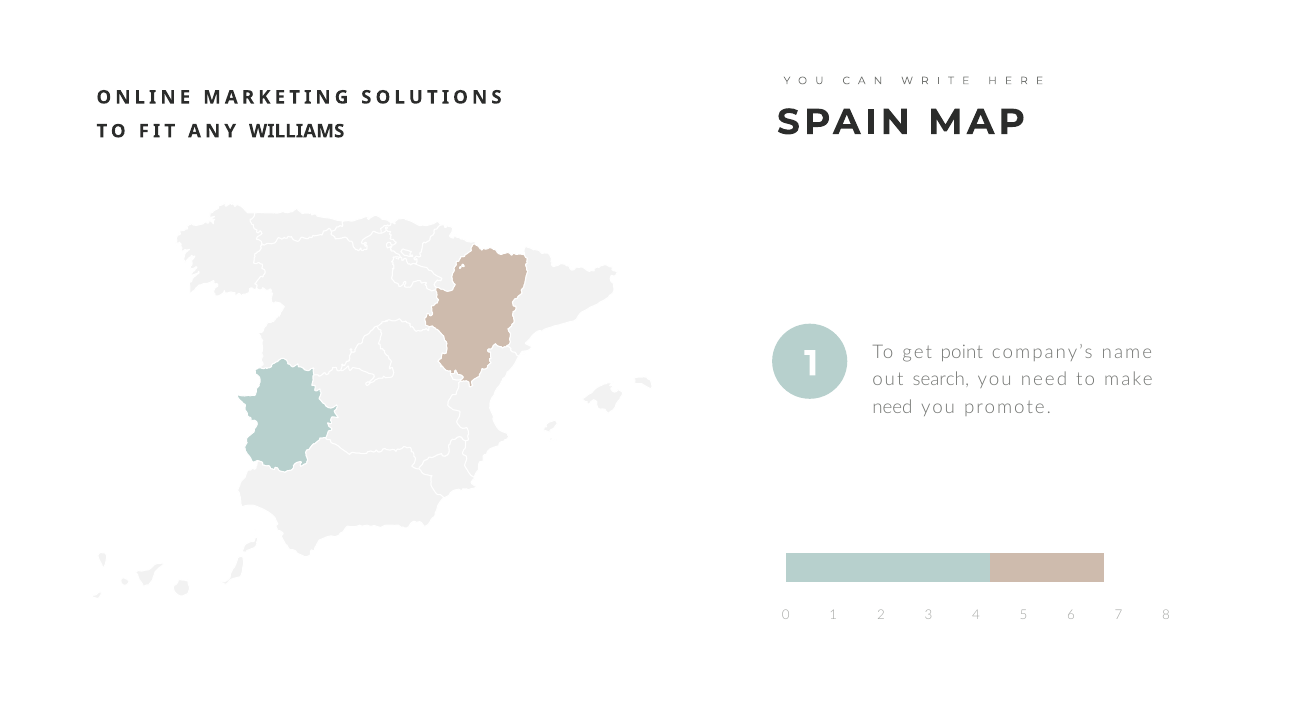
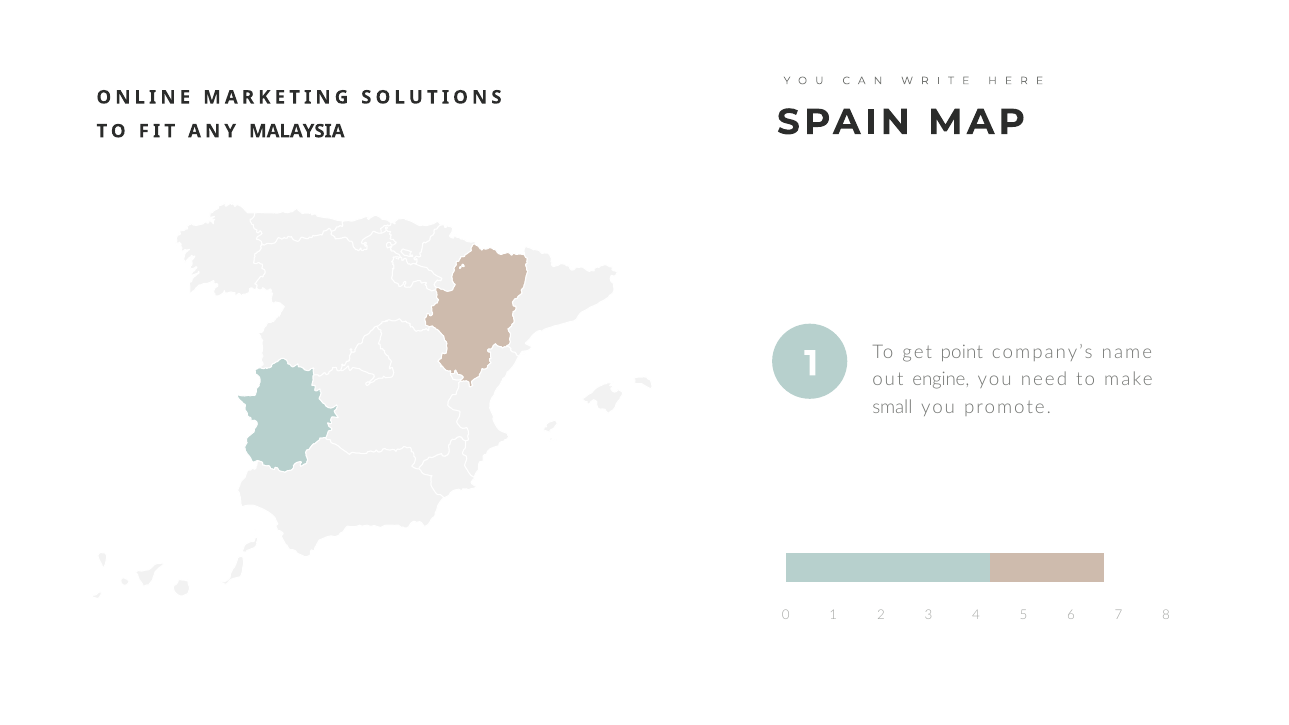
WILLIAMS: WILLIAMS -> MALAYSIA (297, 131)
search: search -> engine (941, 380)
need: need -> small (892, 407)
